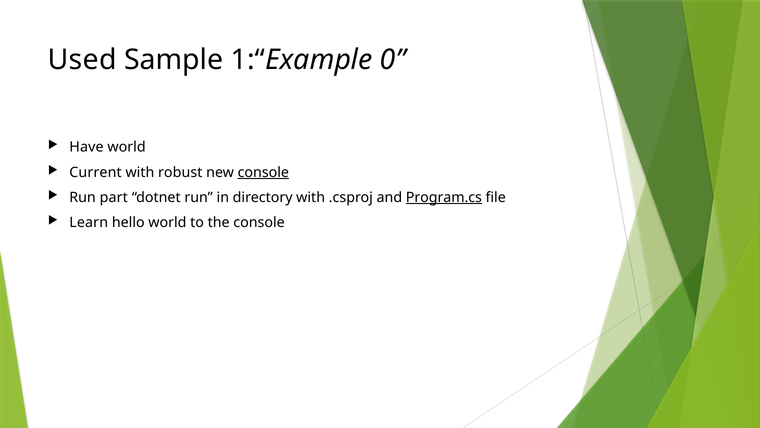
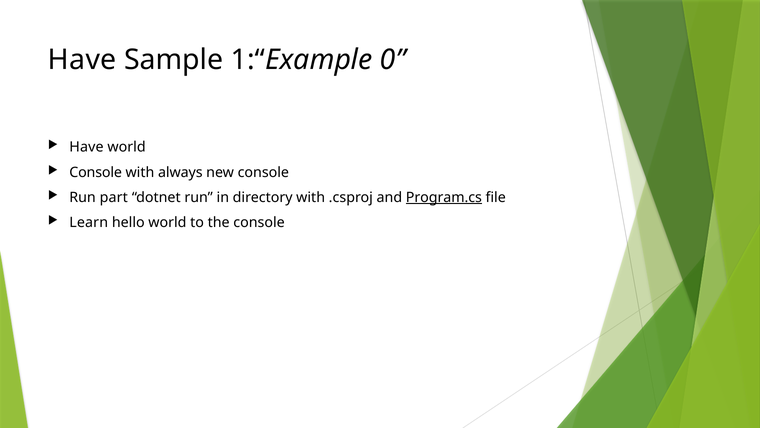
Used: Used -> Have (82, 60)
Current: Current -> Console (96, 172)
robust: robust -> always (180, 172)
console underline: present -> none (263, 172)
